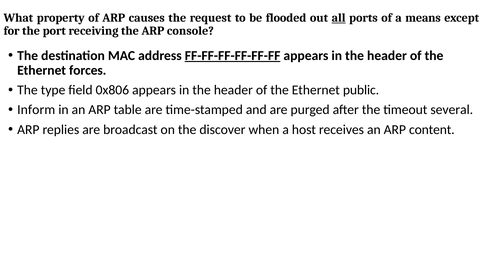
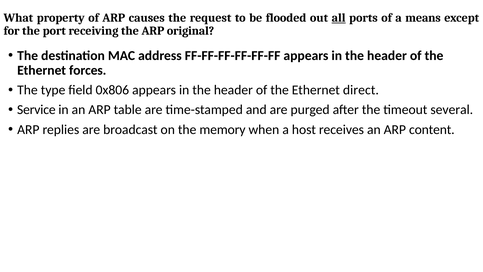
console: console -> original (191, 31)
FF-FF-FF-FF-FF-FF underline: present -> none (233, 56)
public: public -> direct (361, 90)
Inform: Inform -> Service (36, 110)
discover: discover -> memory (222, 129)
